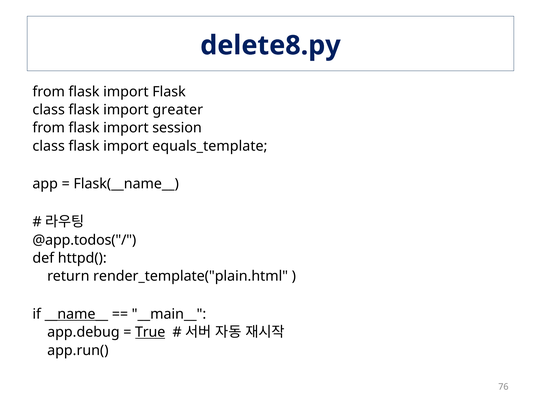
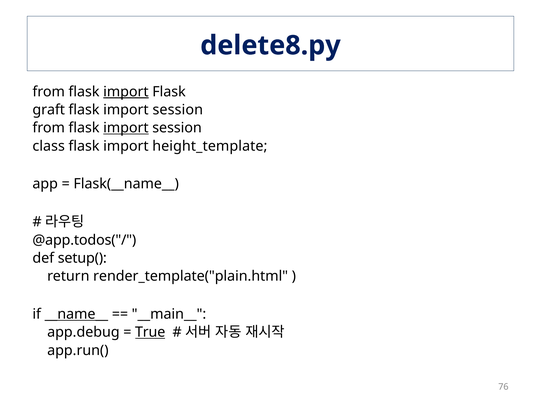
import underline: none -> present (126, 92)
class: class -> graft (49, 110)
greater: greater -> session (178, 110)
import underline: none -> present (126, 128)
equals_template: equals_template -> height_template (210, 146)
httpd(: httpd( -> setup( (82, 258)
